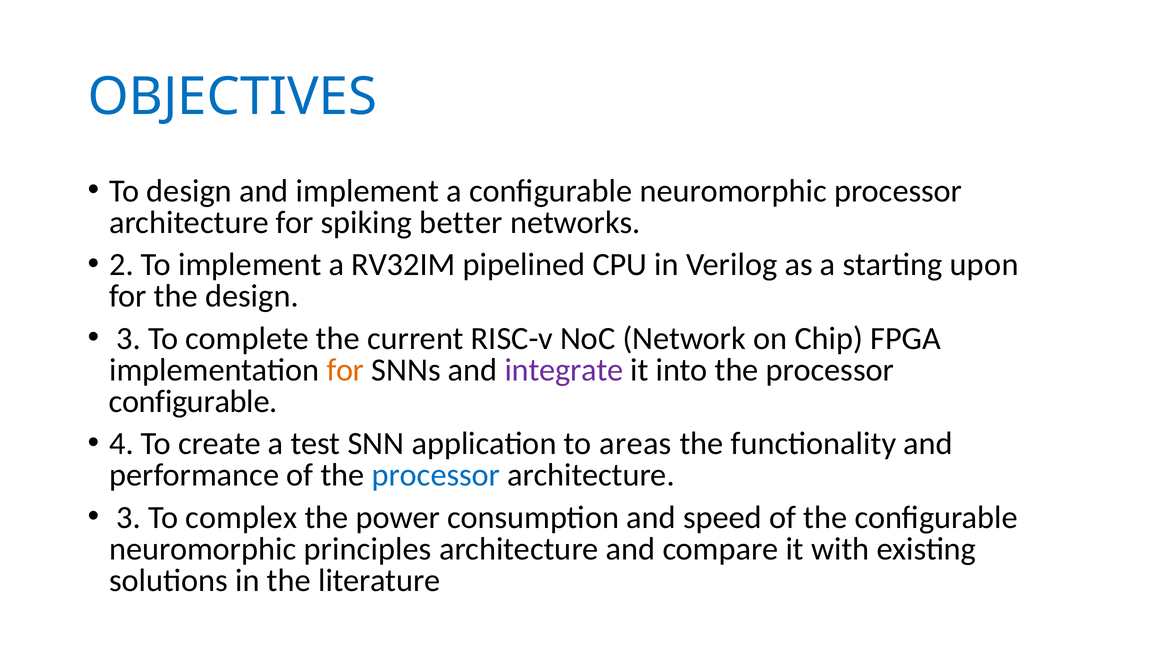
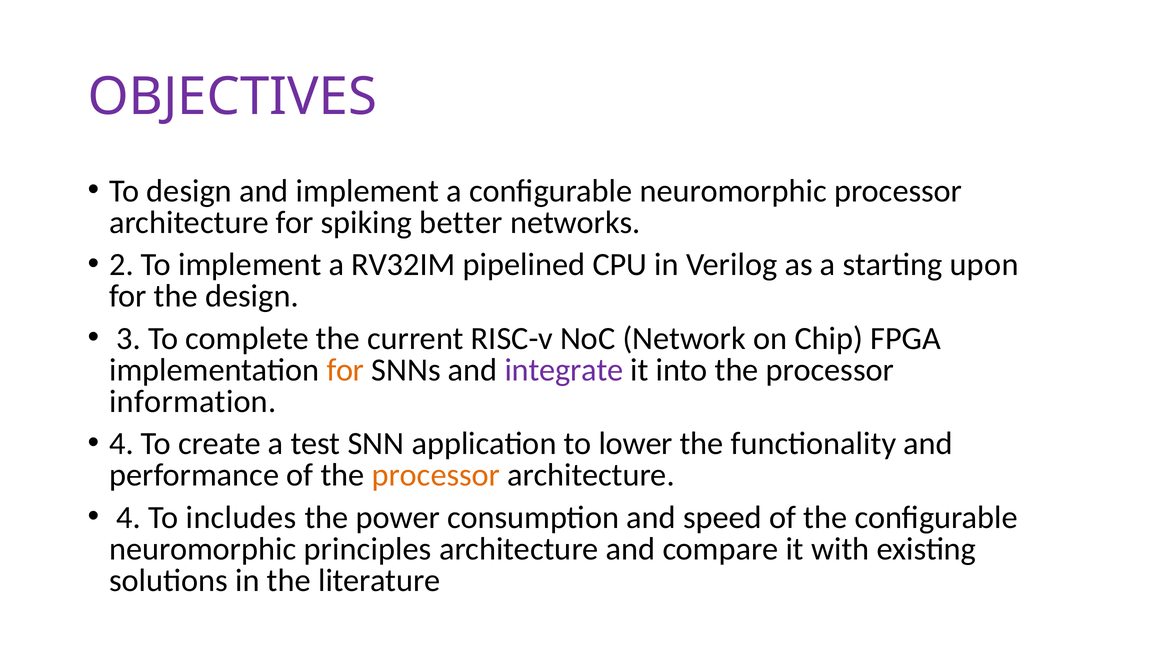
OBJECTIVES colour: blue -> purple (232, 97)
configurable: configurable -> information (193, 401)
areas: areas -> lower (636, 444)
processor colour: blue -> orange (436, 475)
3: 3 -> 4 (129, 517)
complex: complex -> includes (241, 517)
